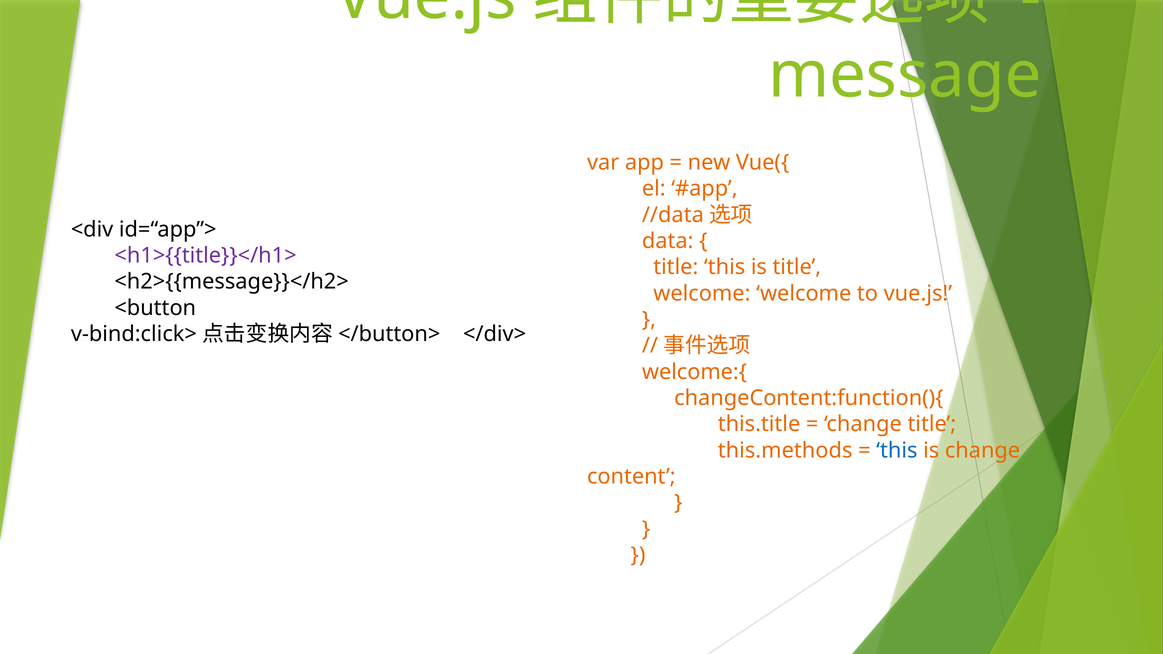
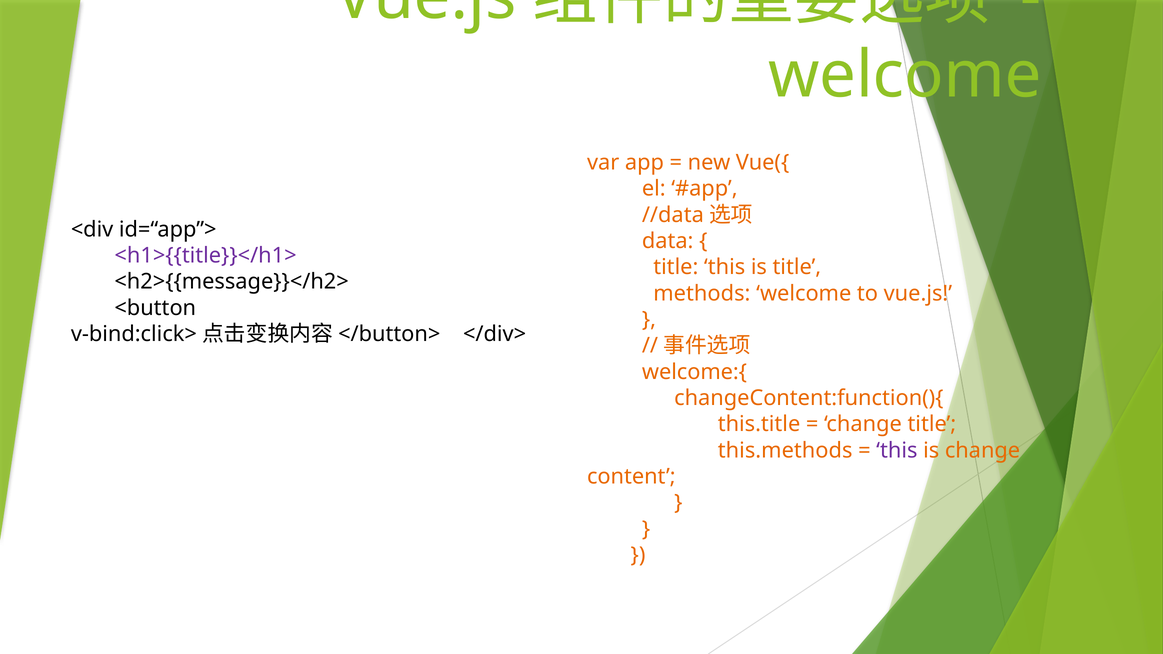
message: message -> welcome (905, 75)
welcome: welcome -> methods (702, 293)
this colour: blue -> purple (897, 450)
